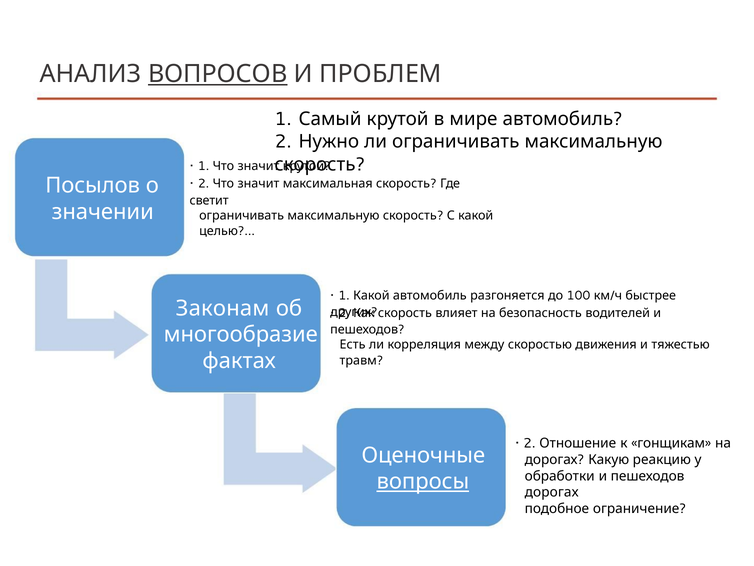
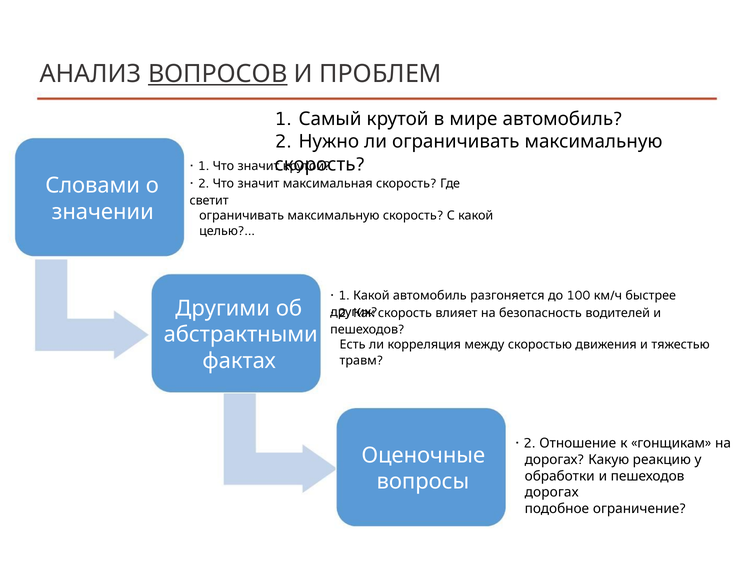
Посылов: Посылов -> Словами (93, 185)
Законам: Законам -> Другими (223, 308)
многообразие: многообразие -> абстрактными (241, 334)
вопросы underline: present -> none (423, 481)
